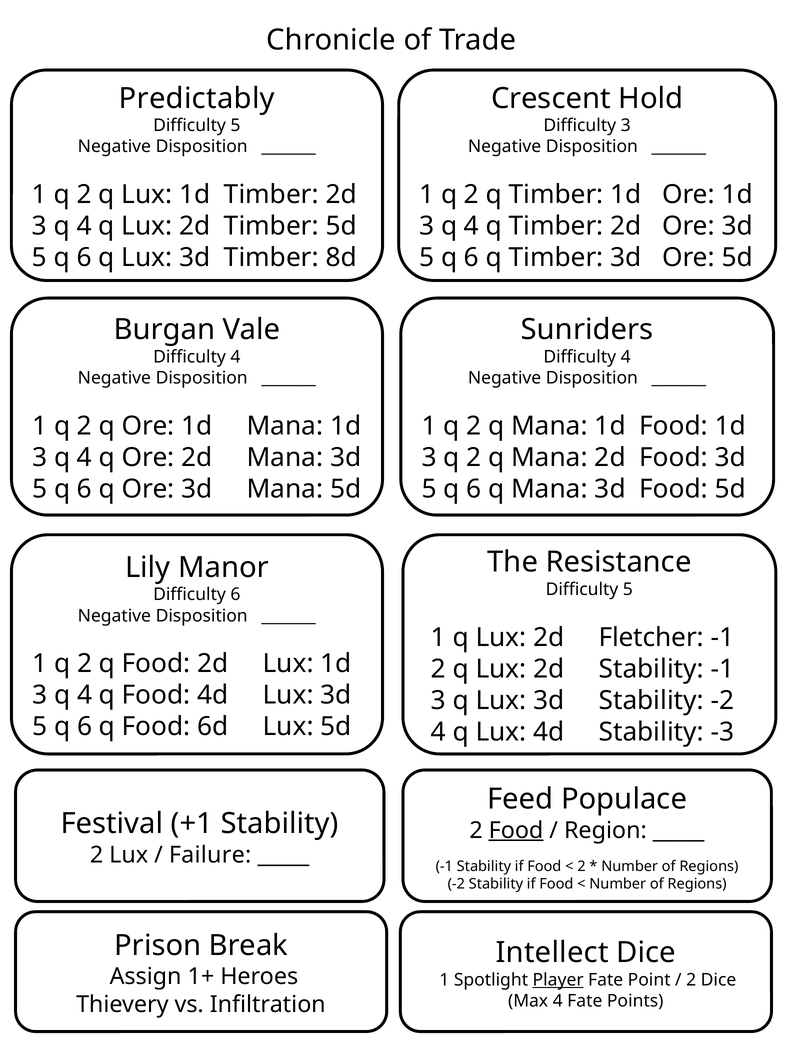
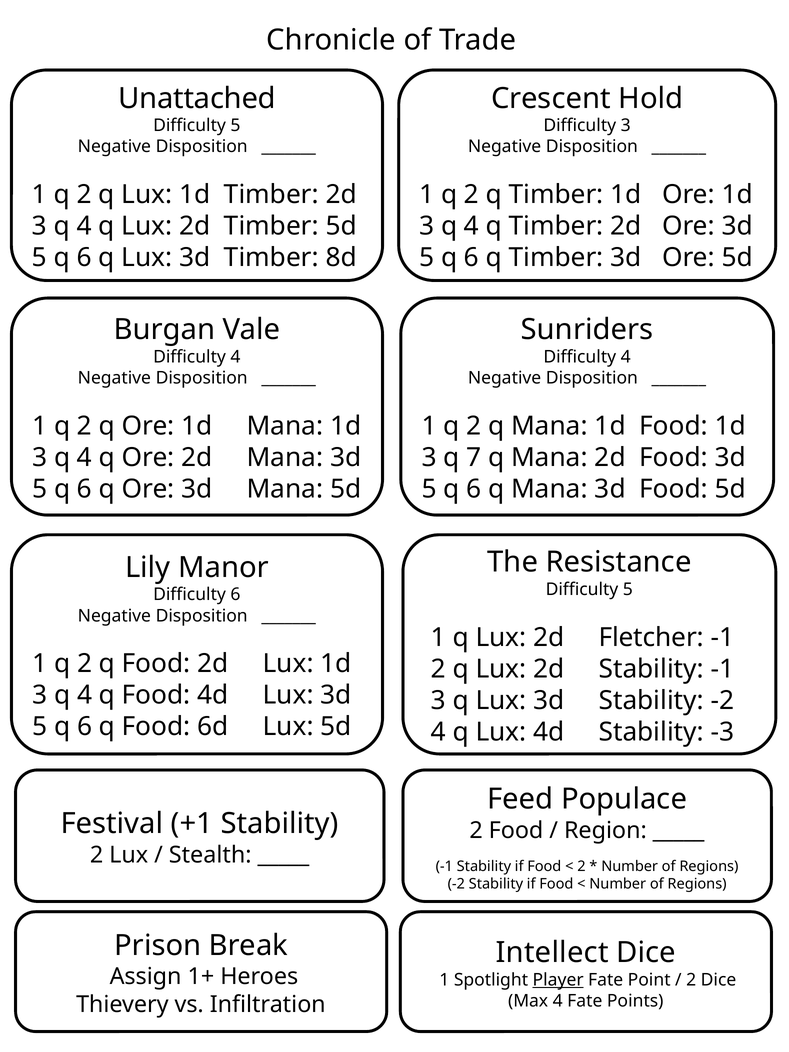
Predictably: Predictably -> Unattached (197, 98)
3 q 2: 2 -> 7 (474, 457)
Food underline: present -> none (516, 830)
Failure: Failure -> Stealth (210, 855)
